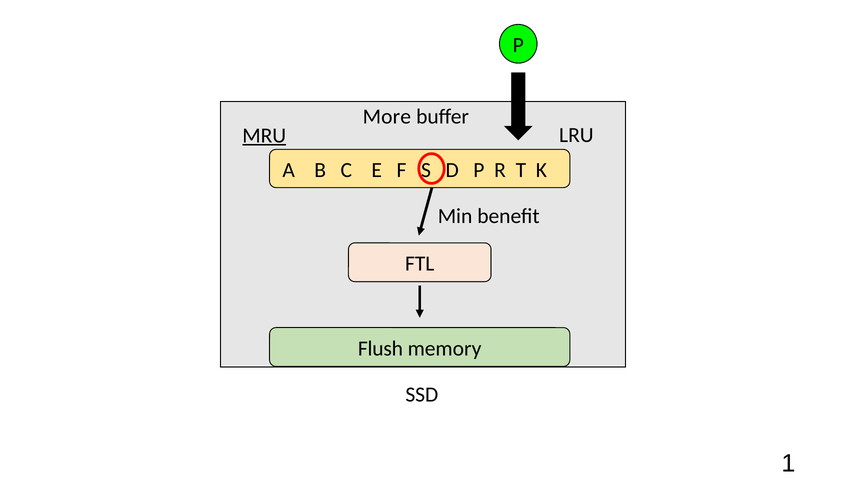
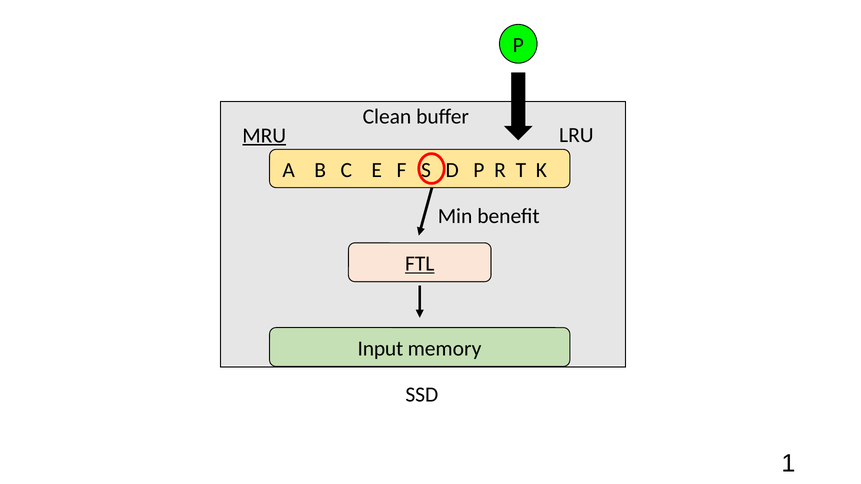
More: More -> Clean (387, 117)
FTL underline: none -> present (420, 264)
Flush: Flush -> Input (380, 349)
